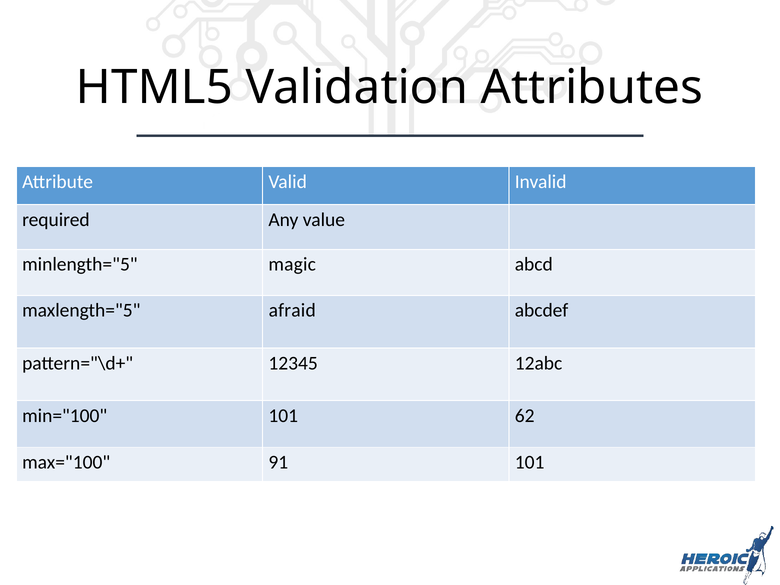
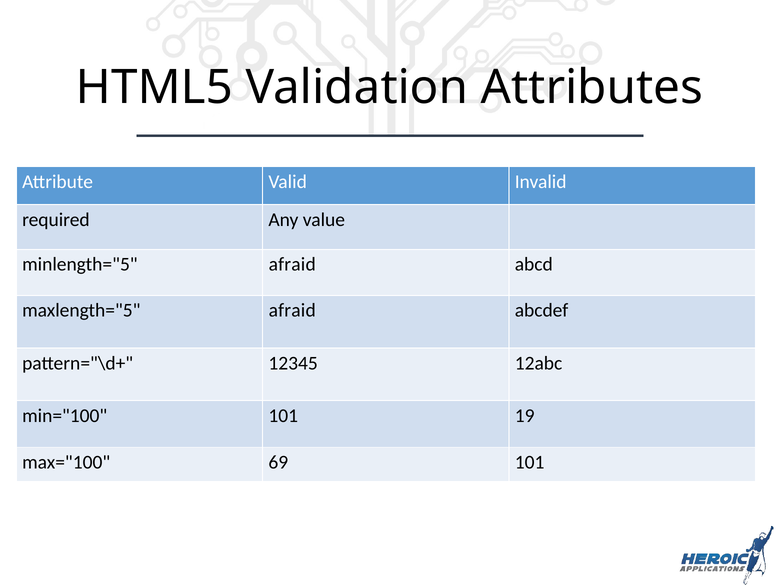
minlength="5 magic: magic -> afraid (292, 264)
62: 62 -> 19 (525, 416)
91: 91 -> 69 (278, 462)
